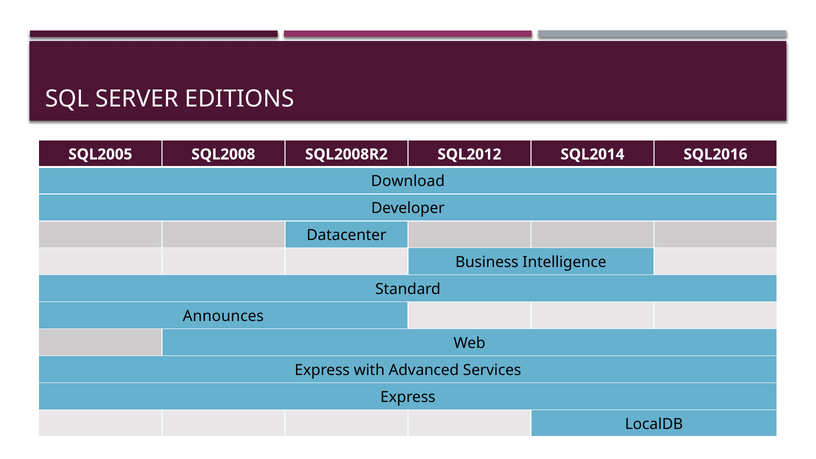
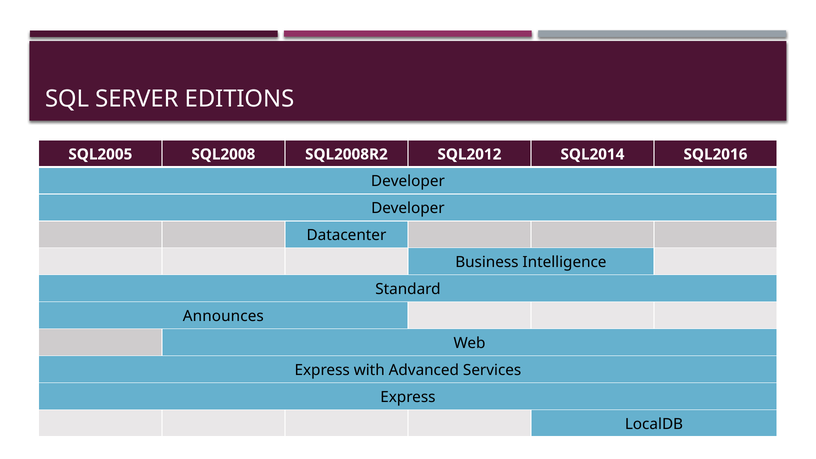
Download: Download -> Developer (408, 181)
